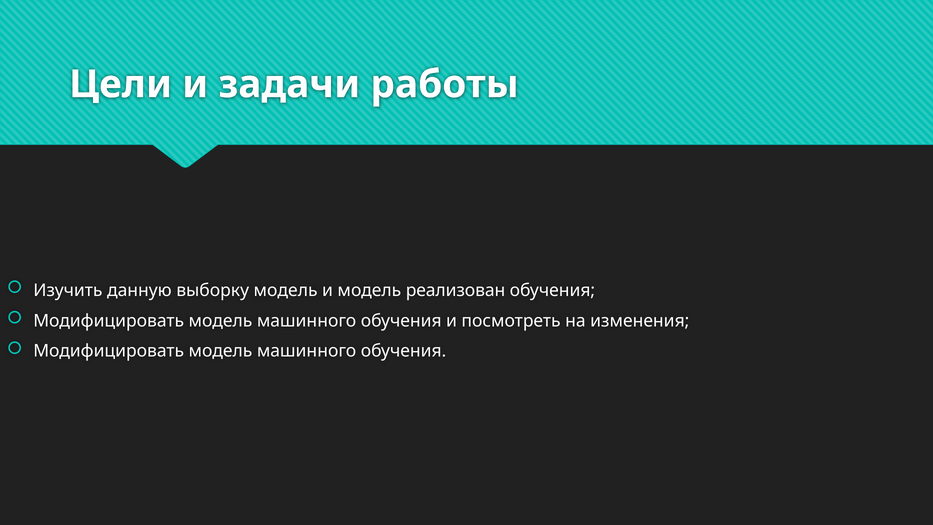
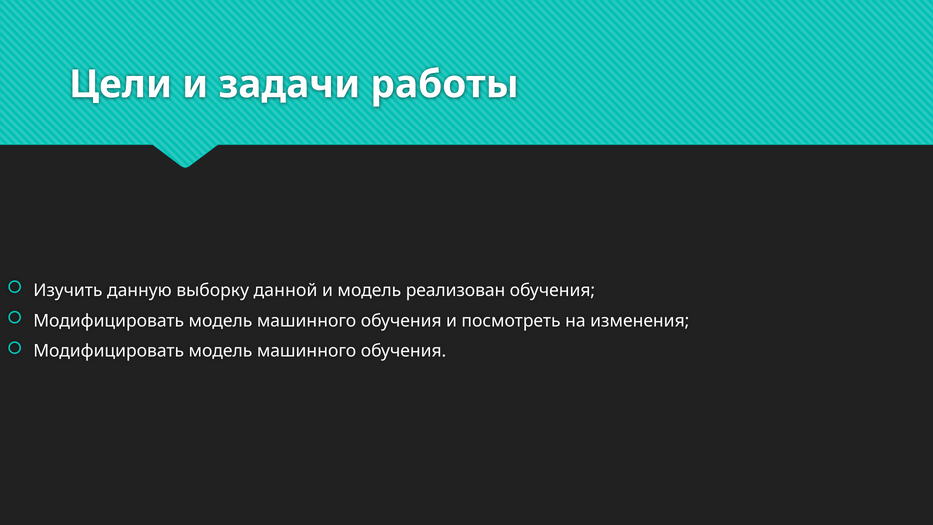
выборку модель: модель -> данной (286, 290)
